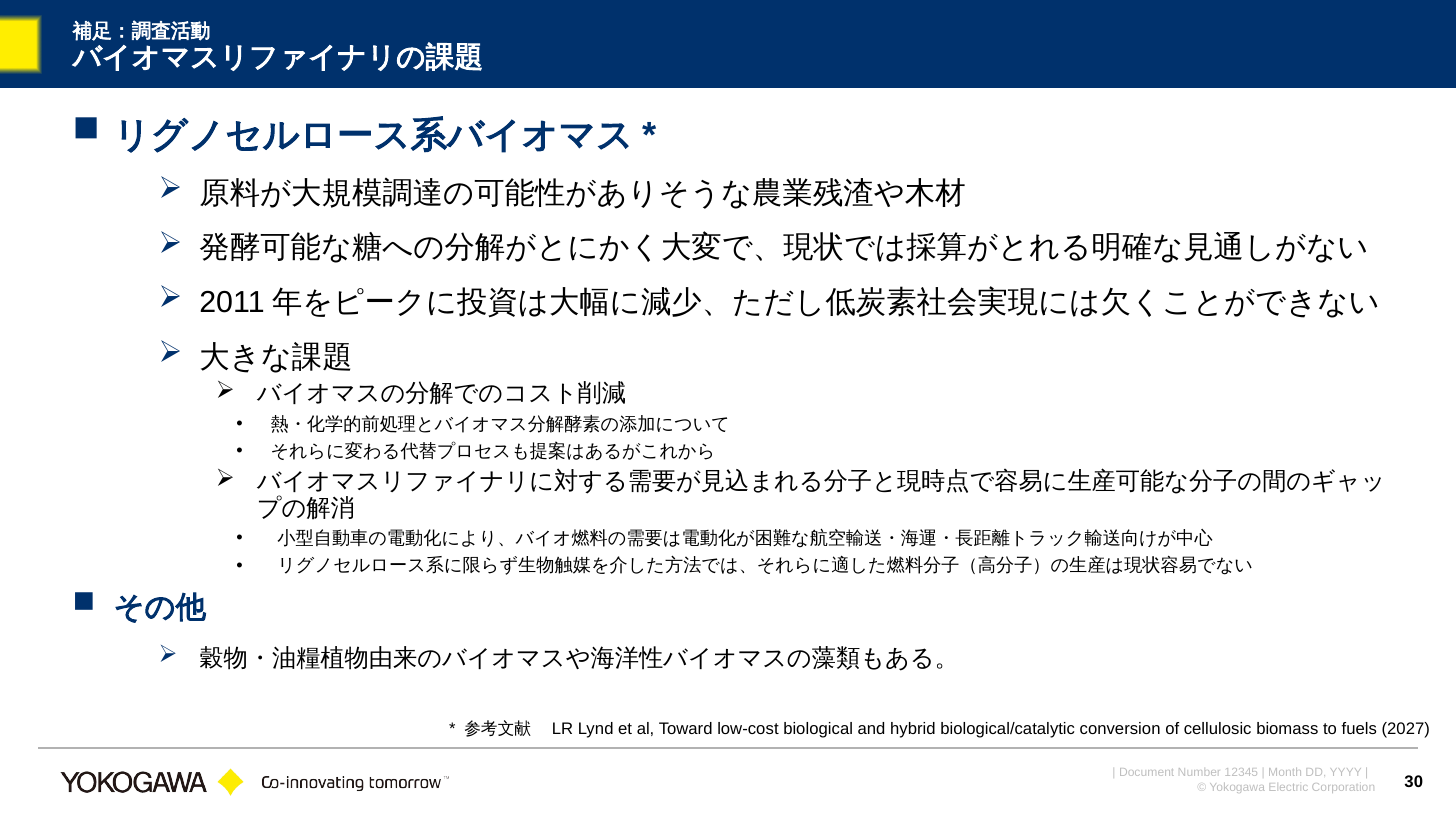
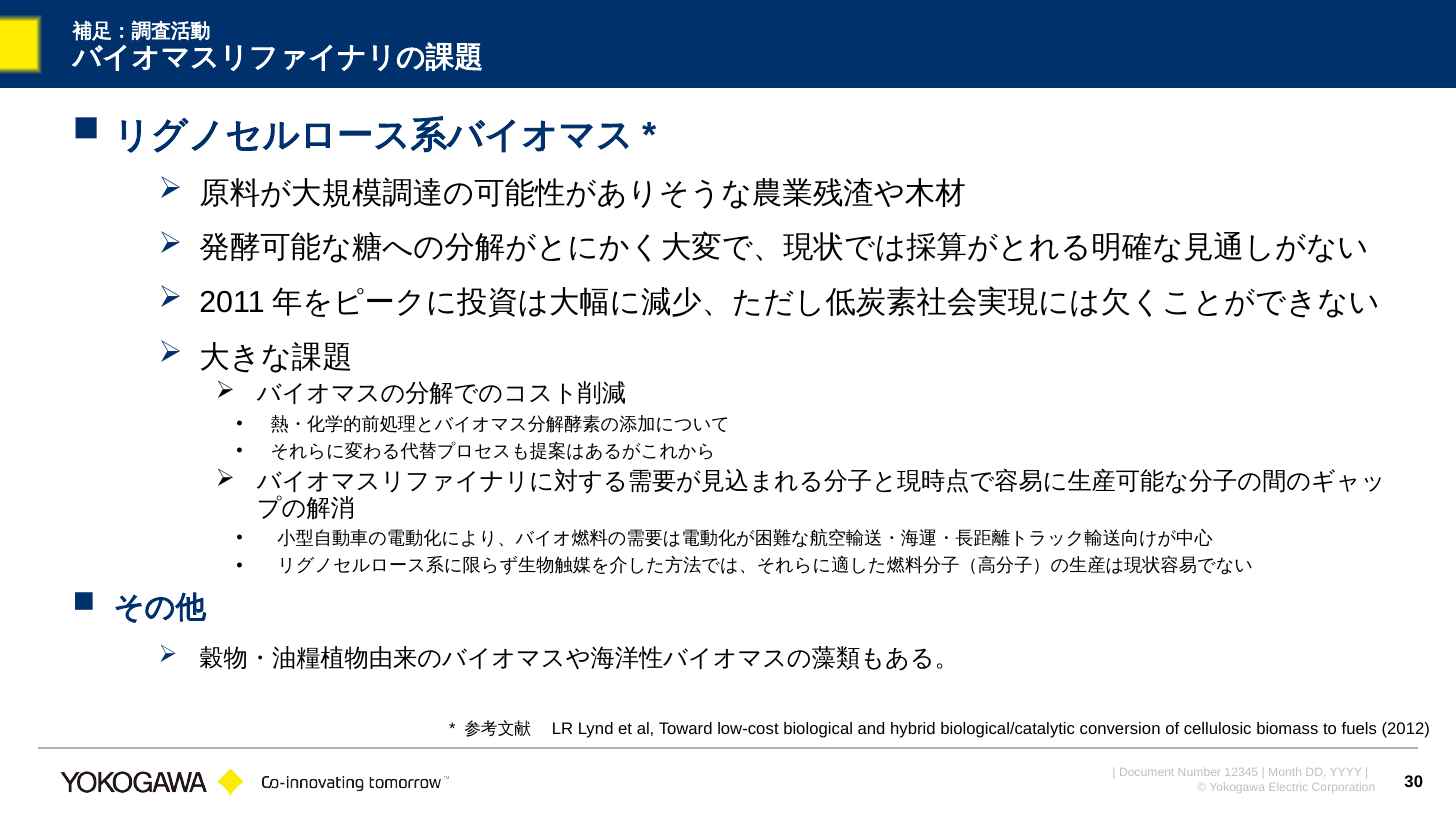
2027: 2027 -> 2012 (1406, 729)
